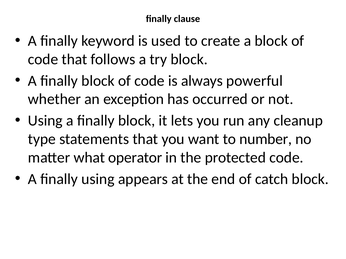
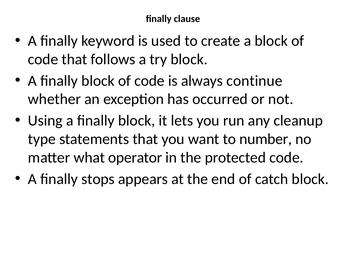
powerful: powerful -> continue (254, 81)
finally using: using -> stops (98, 179)
